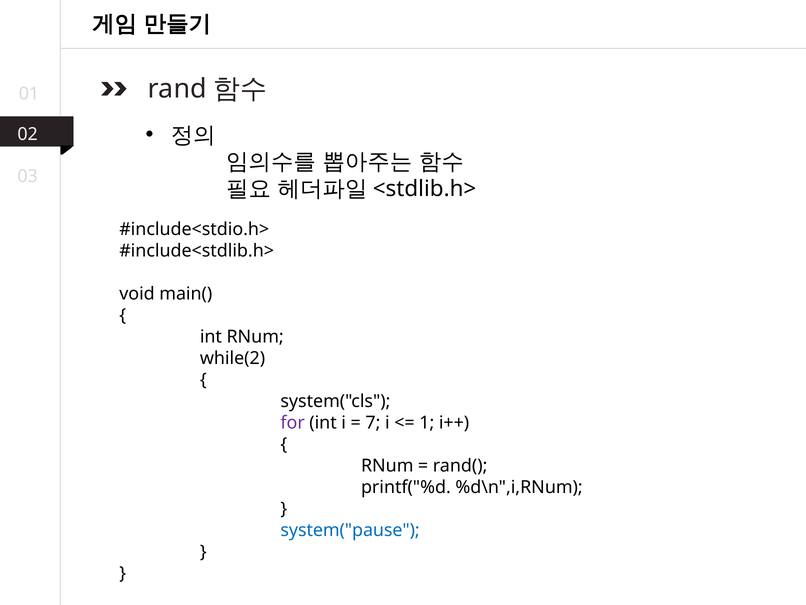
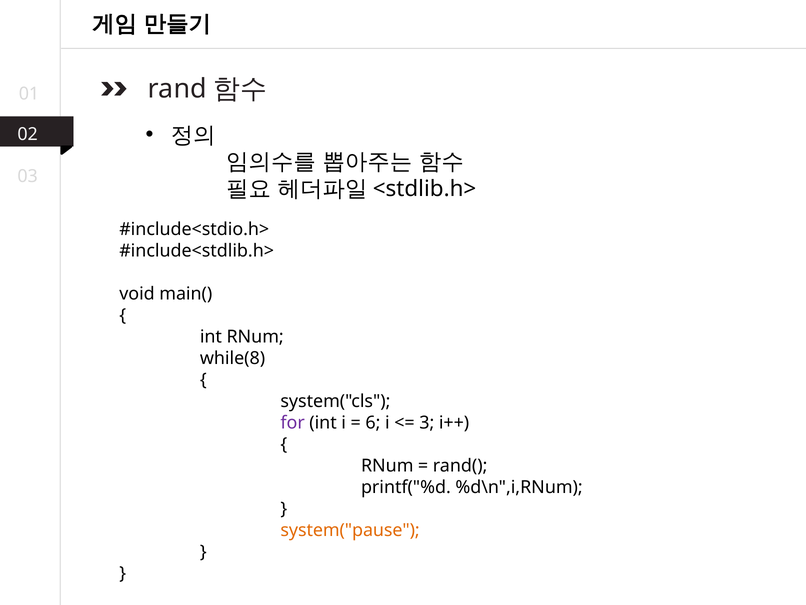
while(2: while(2 -> while(8 (233, 358)
7: 7 -> 6 (373, 423)
1: 1 -> 3 (427, 423)
system("pause colour: blue -> orange (350, 530)
